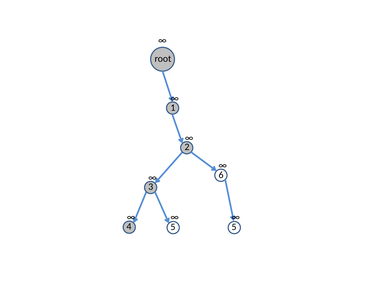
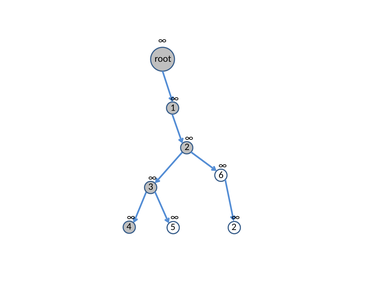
4 5: 5 -> 2 (234, 227)
